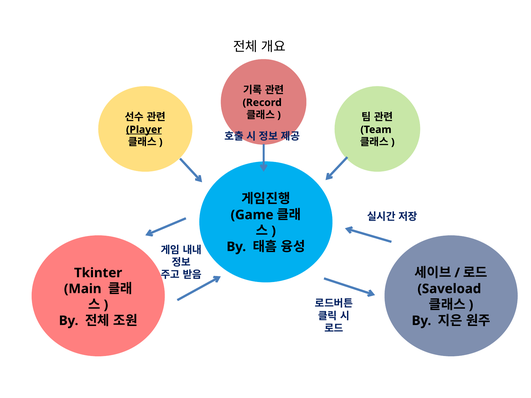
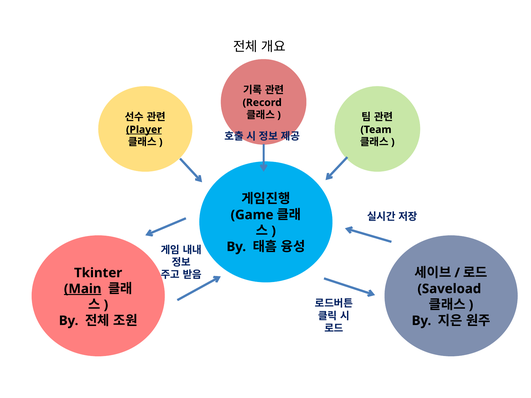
Main underline: none -> present (83, 289)
